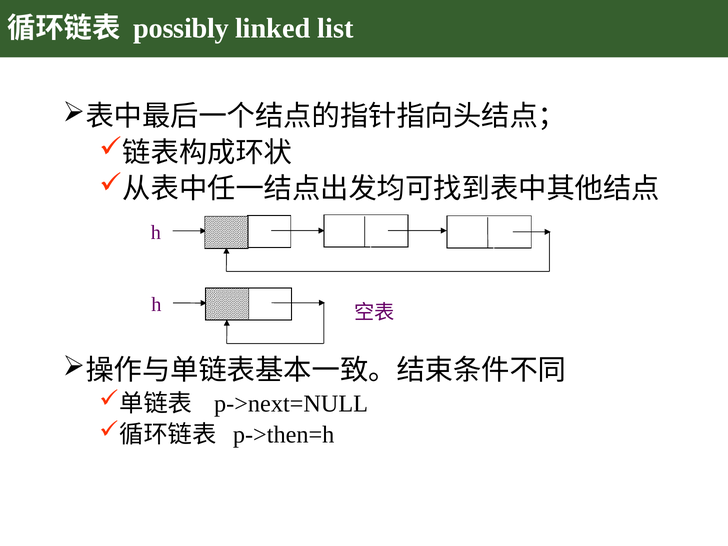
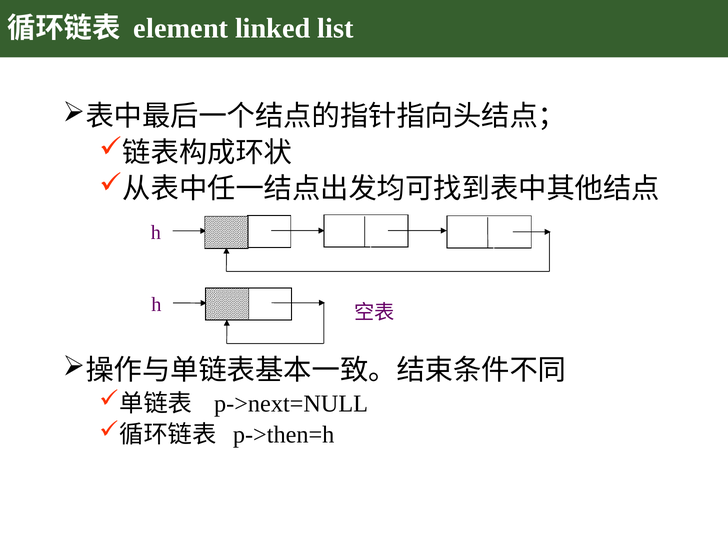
possibly: possibly -> element (181, 28)
